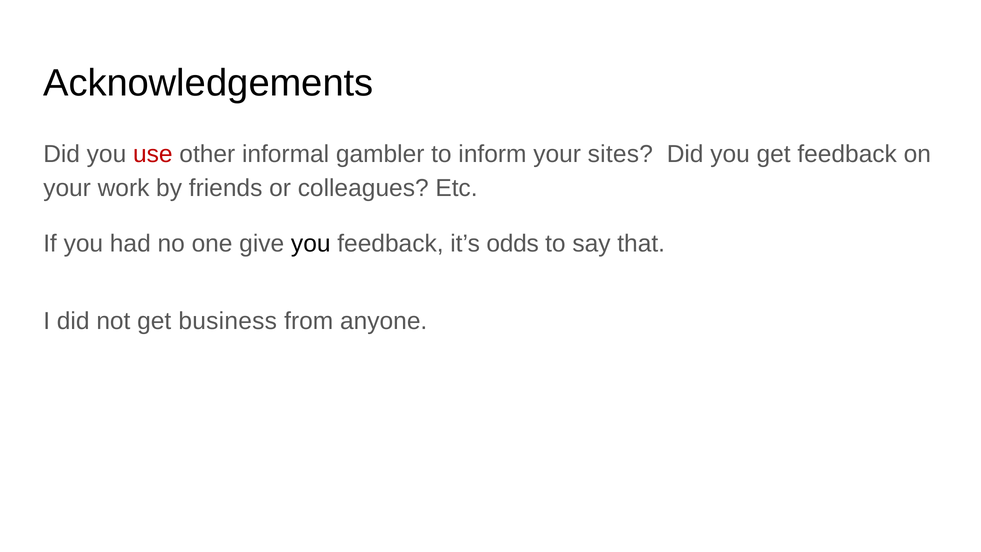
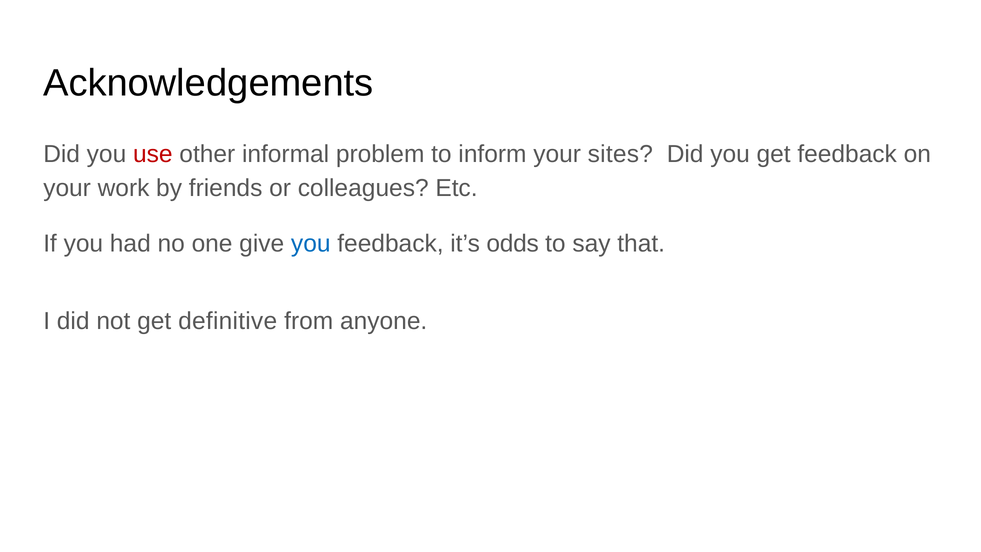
gambler: gambler -> problem (380, 154)
you colour: black -> blue (311, 244)
business: business -> definitive (228, 321)
